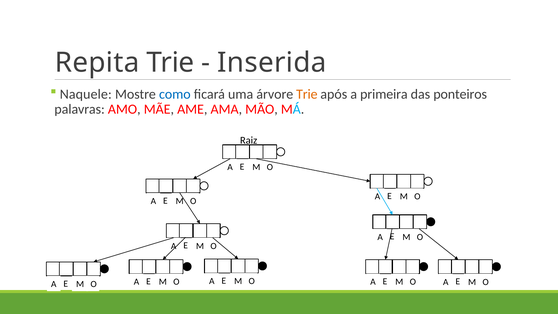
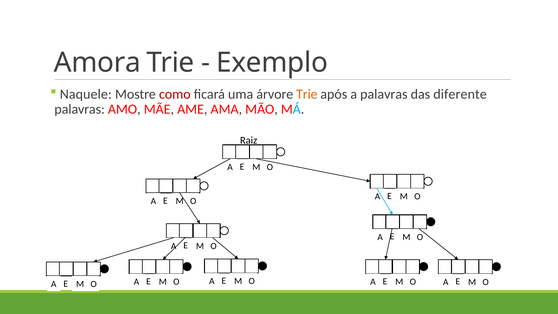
Repita: Repita -> Amora (97, 63)
Inserida: Inserida -> Exemplo (272, 63)
como colour: blue -> red (175, 94)
a primeira: primeira -> palavras (384, 94)
ponteiros: ponteiros -> diferente (460, 94)
